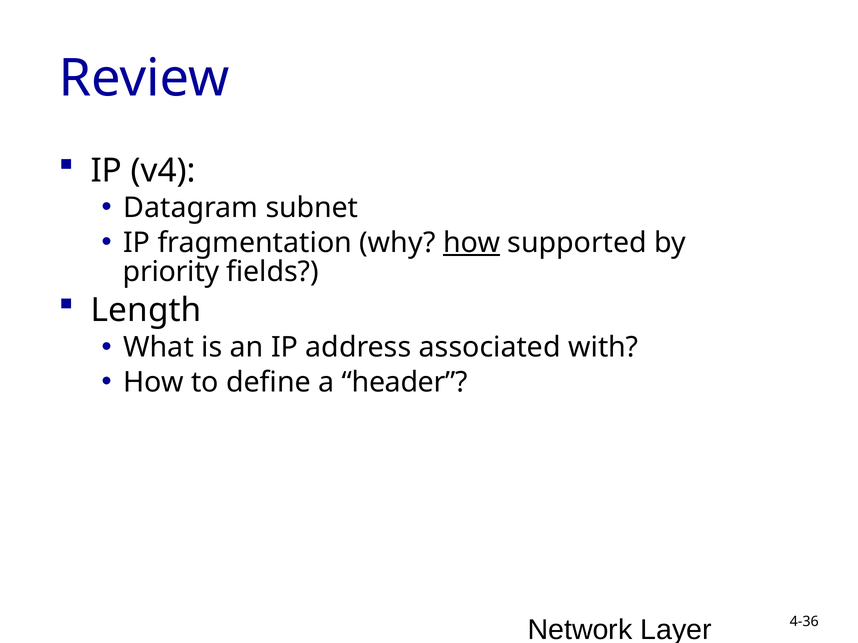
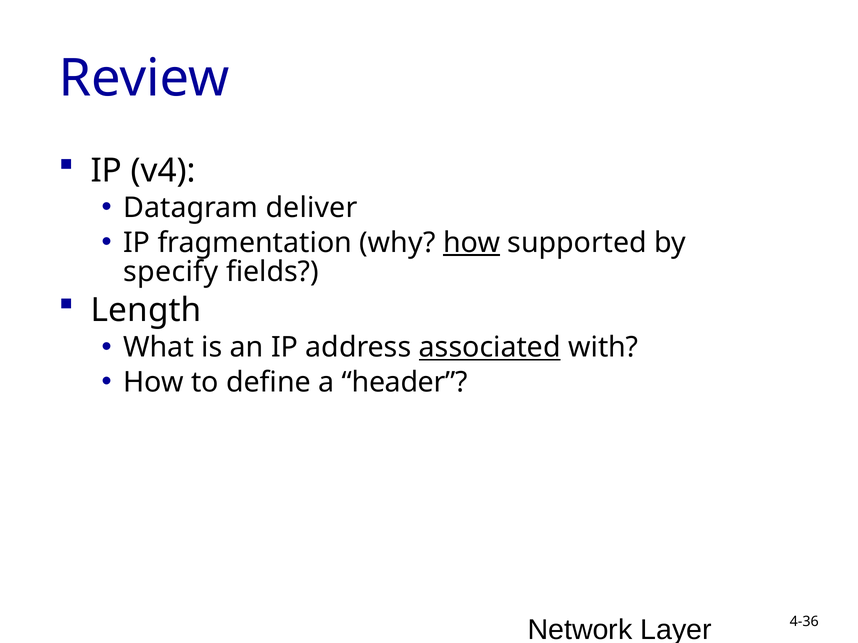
subnet: subnet -> deliver (312, 208)
priority: priority -> specify (171, 272)
associated underline: none -> present (490, 348)
